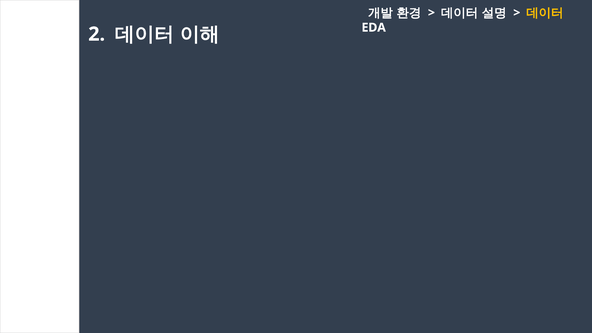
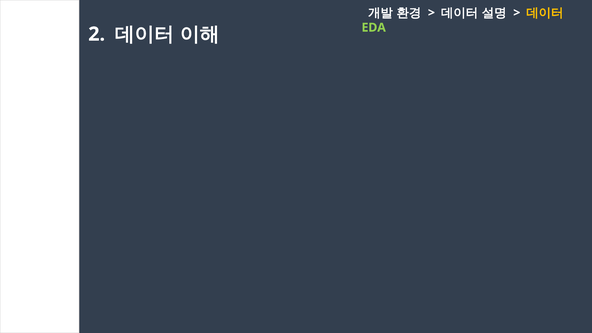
EDA colour: white -> light green (374, 28)
